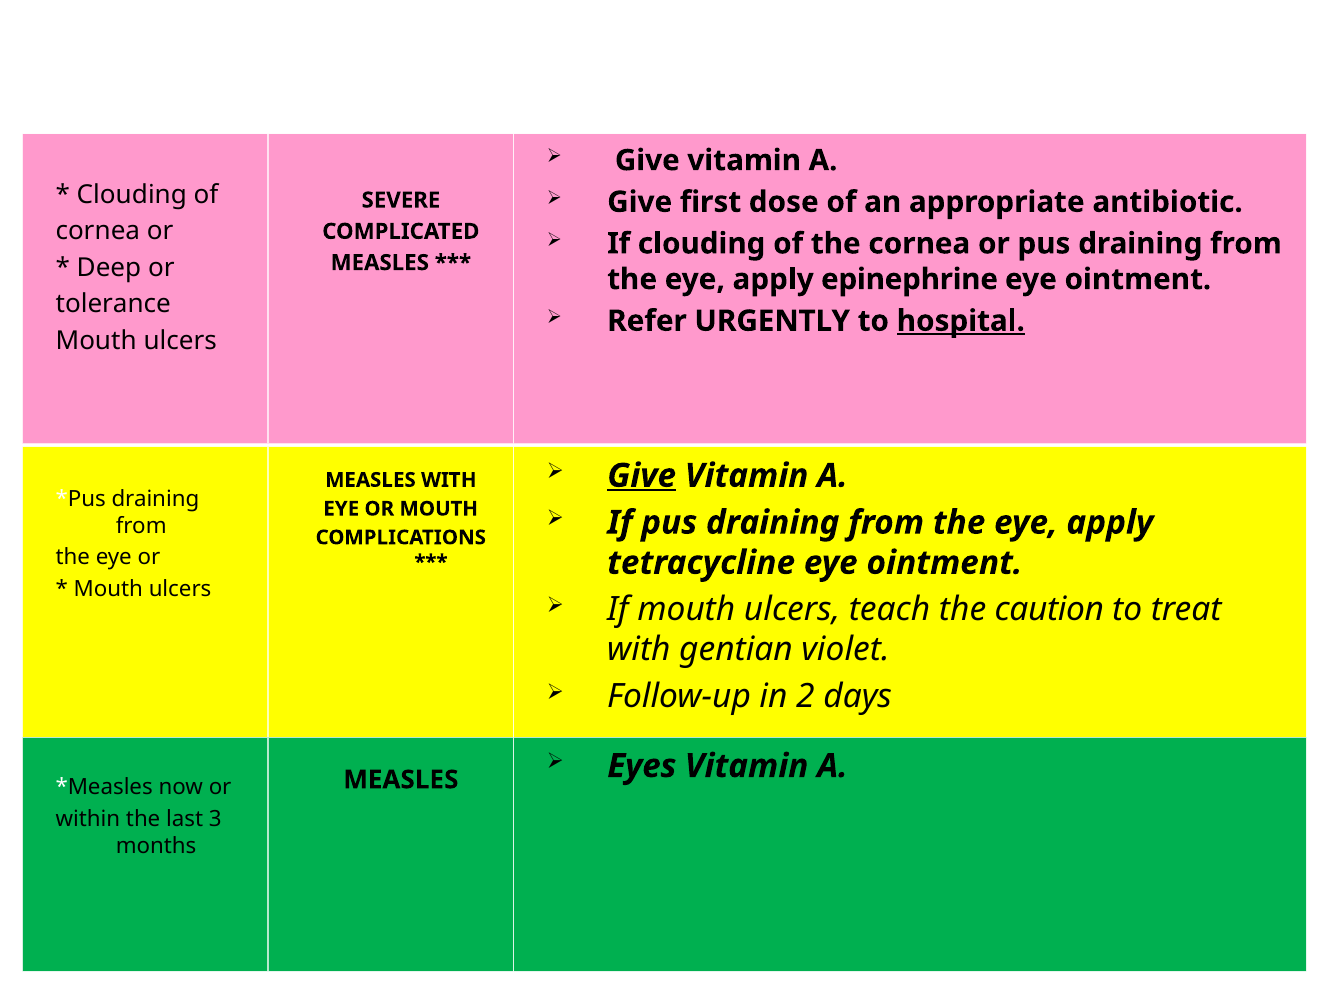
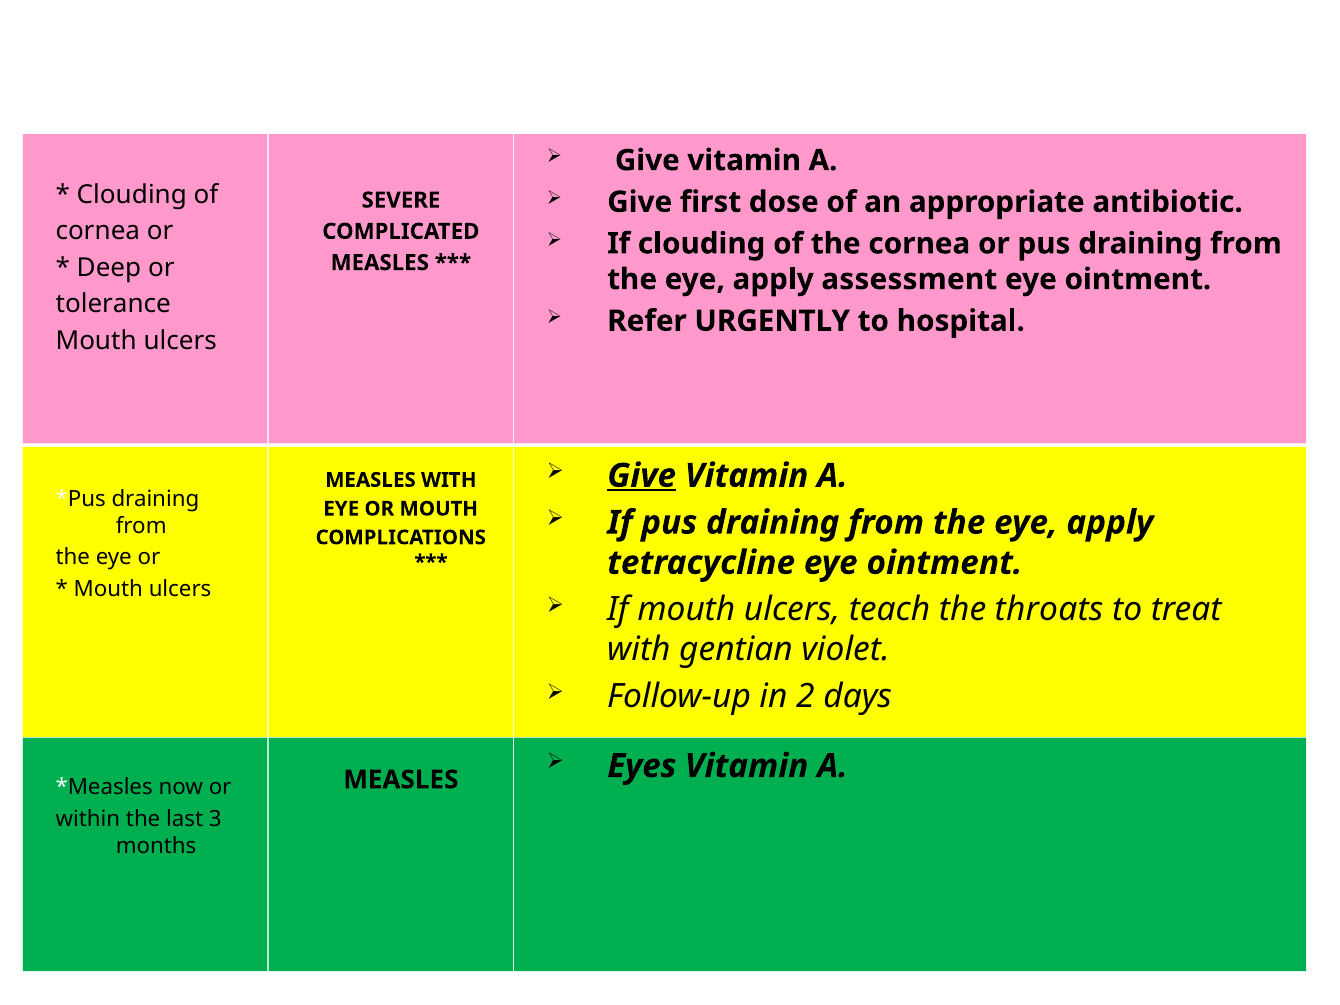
epinephrine: epinephrine -> assessment (909, 279)
hospital underline: present -> none (961, 321)
caution: caution -> throats (1049, 610)
